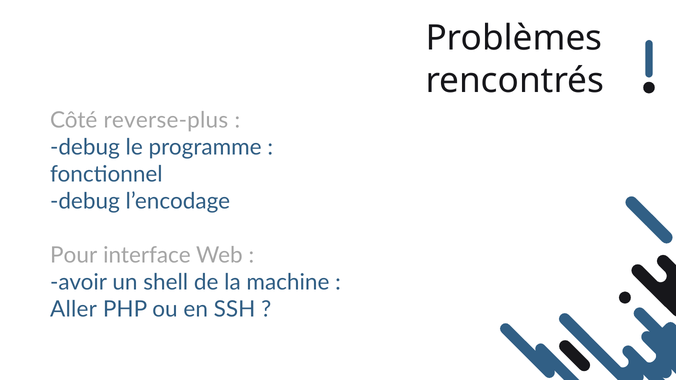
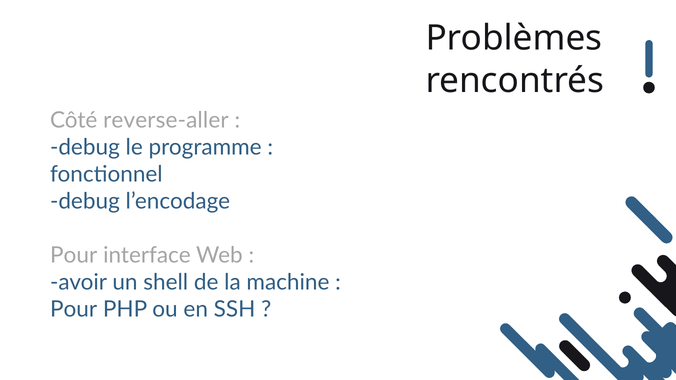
reverse-plus: reverse-plus -> reverse-aller (166, 120)
Aller: Aller -> Pour (74, 310)
